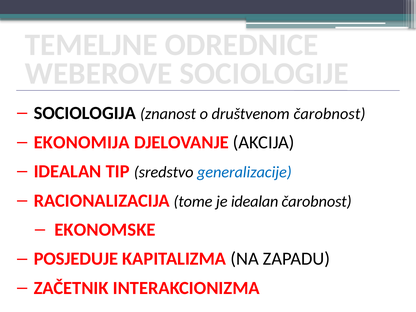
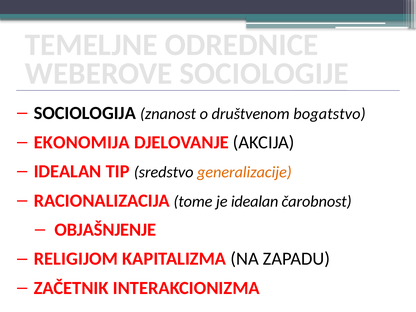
društvenom čarobnost: čarobnost -> bogatstvo (329, 114)
generalizacije colour: blue -> orange (244, 172)
EKONOMSKE: EKONOMSKE -> OBJAŠNJENJE (105, 230)
POSJEDUJE: POSJEDUJE -> RELIGIJOM (76, 259)
